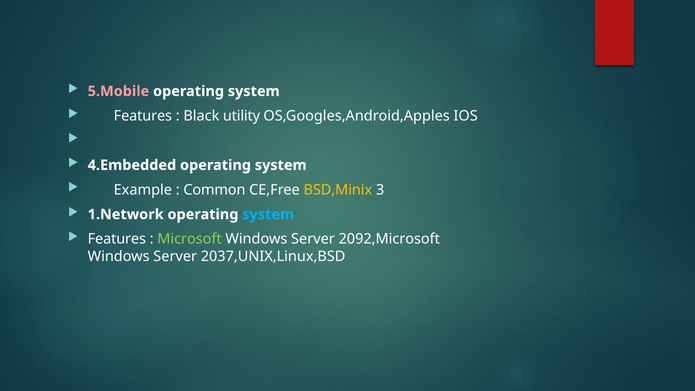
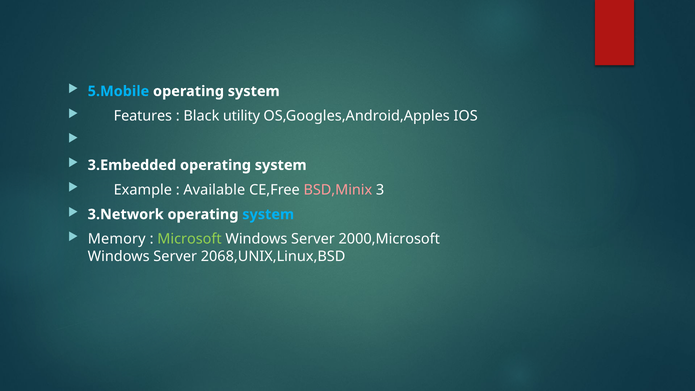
5.Mobile colour: pink -> light blue (118, 91)
4.Embedded: 4.Embedded -> 3.Embedded (132, 165)
Common: Common -> Available (214, 190)
BSD,Minix colour: yellow -> pink (338, 190)
1.Network: 1.Network -> 3.Network (126, 214)
Features: Features -> Memory (117, 239)
2092,Microsoft: 2092,Microsoft -> 2000,Microsoft (389, 239)
2037,UNIX,Linux,BSD: 2037,UNIX,Linux,BSD -> 2068,UNIX,Linux,BSD (273, 256)
